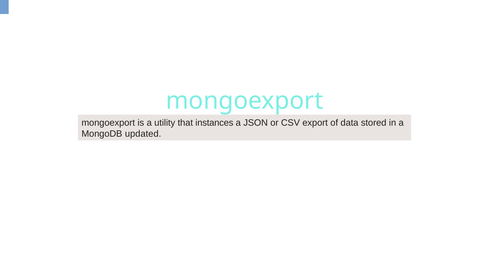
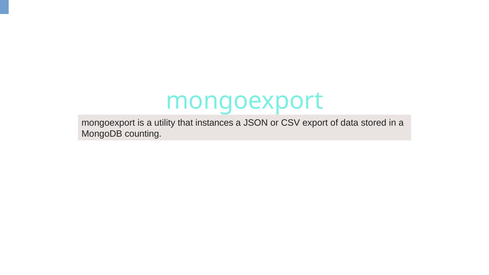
updated: updated -> counting (143, 134)
